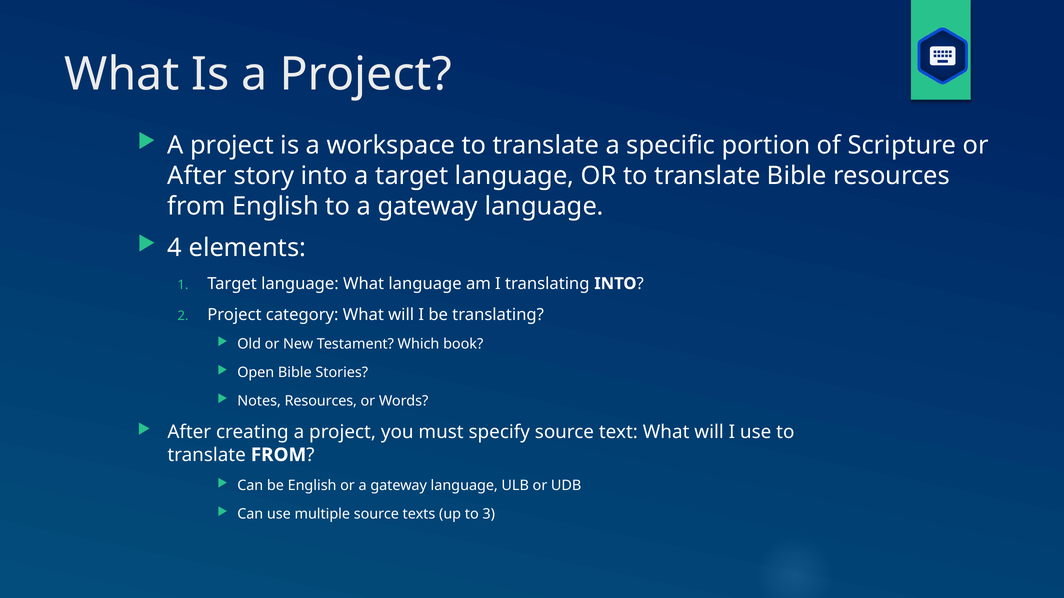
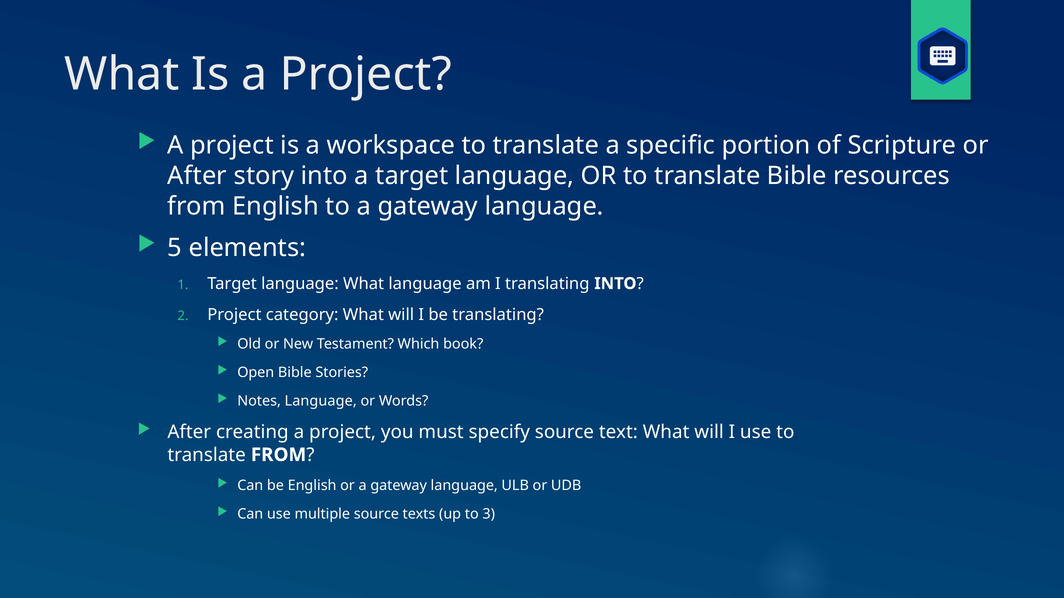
4: 4 -> 5 (175, 248)
Notes Resources: Resources -> Language (321, 401)
